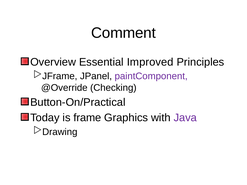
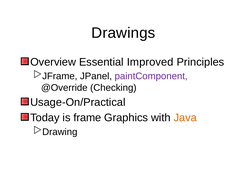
Comment: Comment -> Drawings (123, 33)
Button-On/Practical: Button-On/Practical -> Usage-On/Practical (78, 102)
Java colour: purple -> orange (185, 118)
